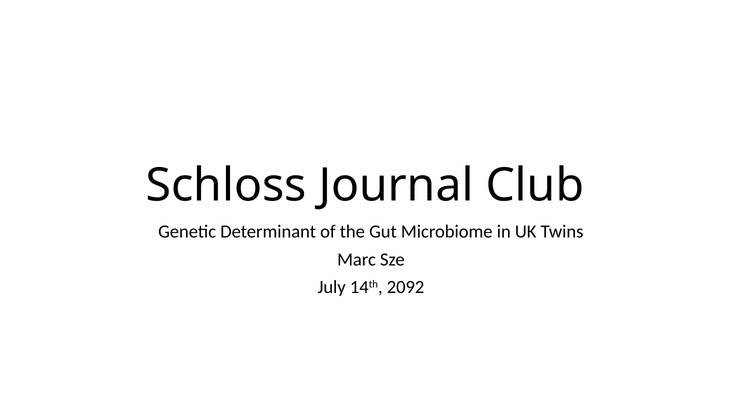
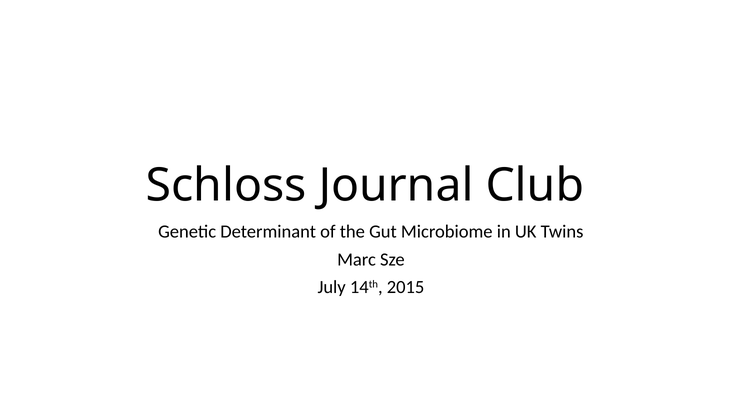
2092: 2092 -> 2015 (406, 287)
